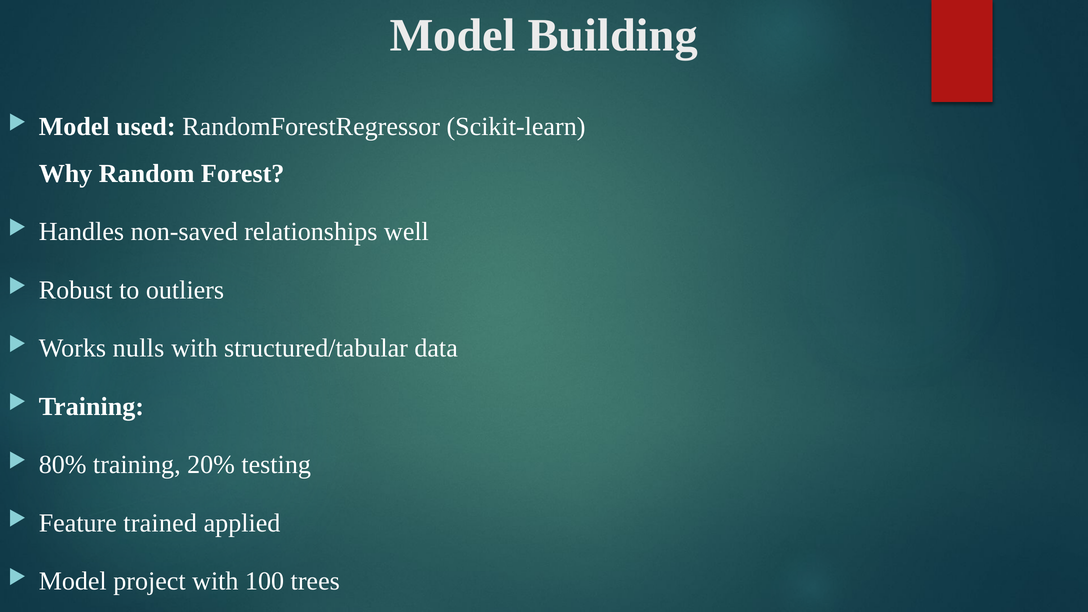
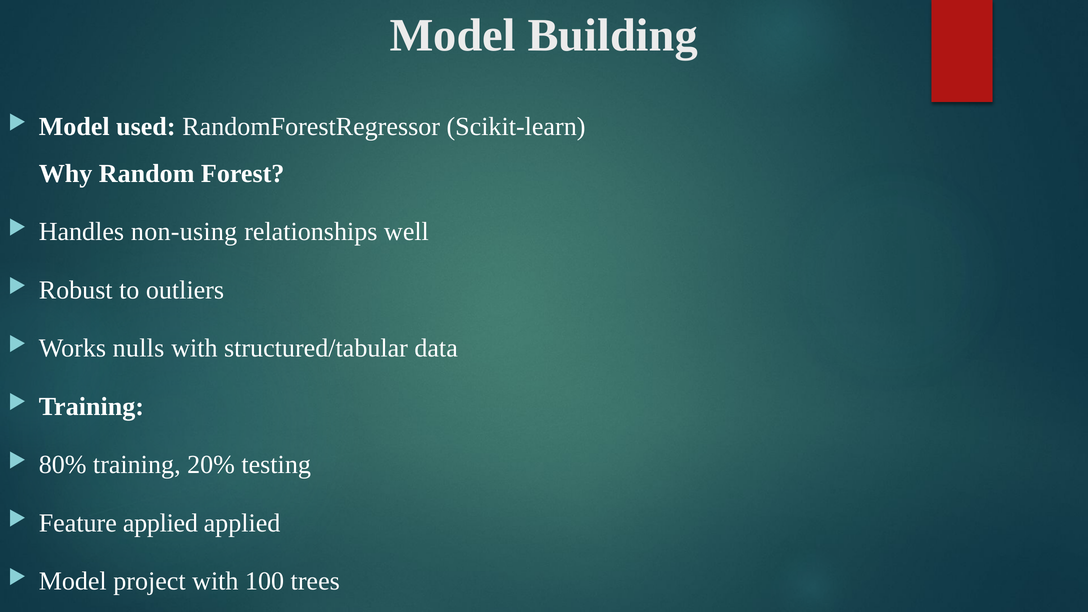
non-saved: non-saved -> non-using (184, 232)
Feature trained: trained -> applied (160, 523)
